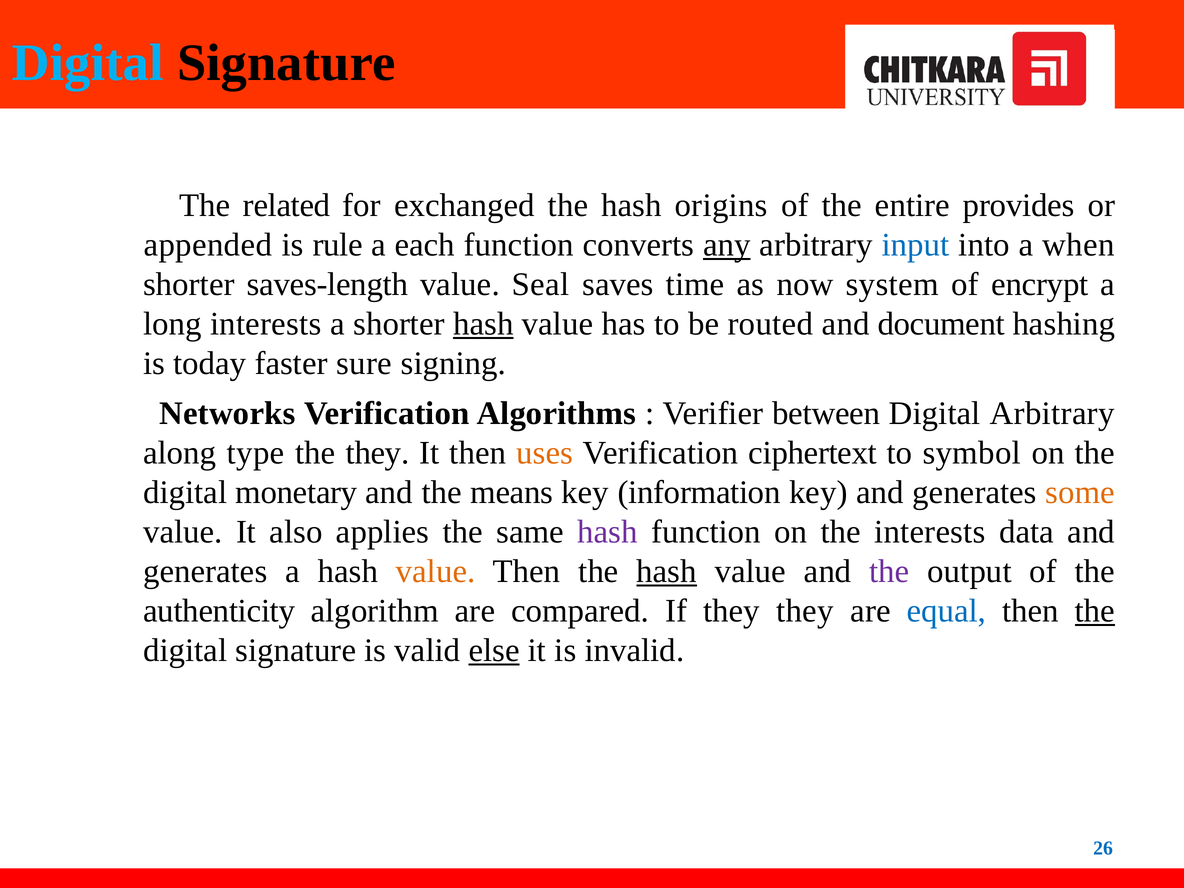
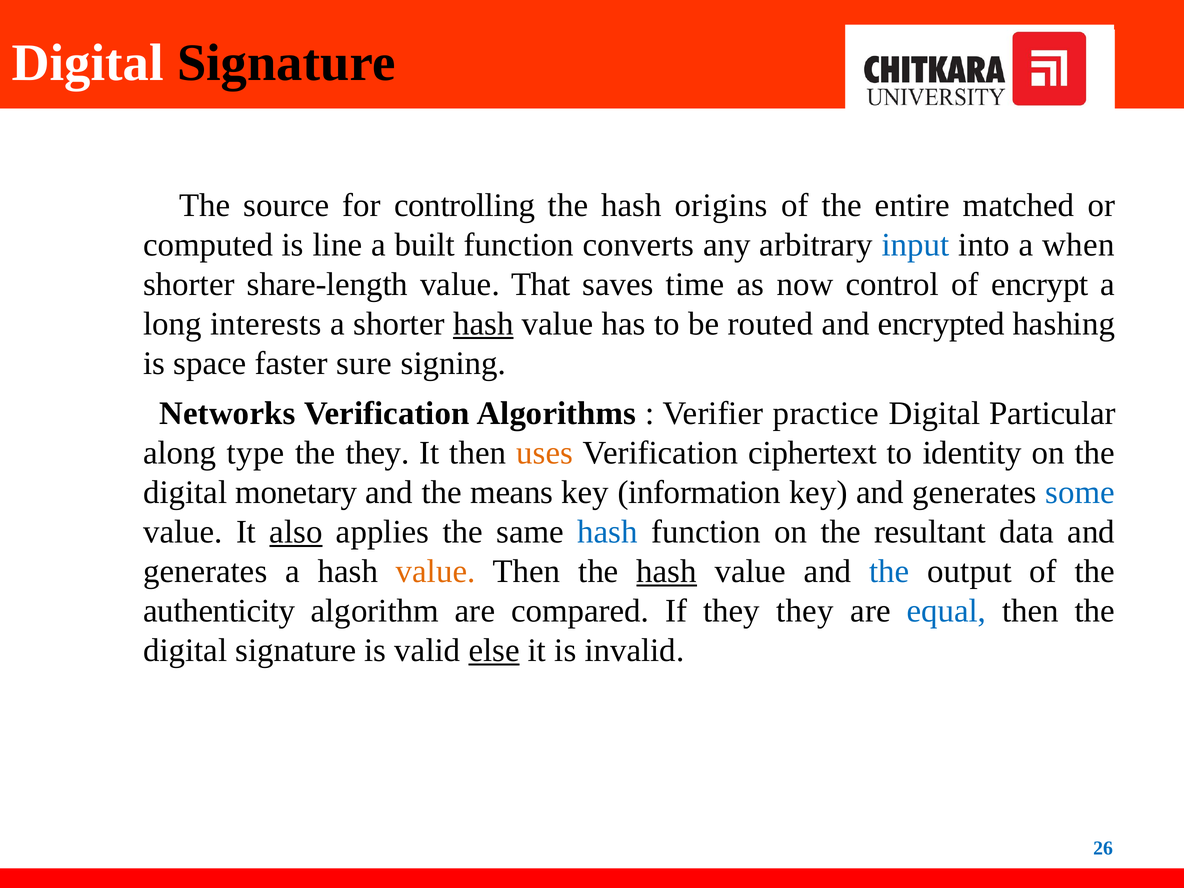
Digital colour: light blue -> white (88, 63)
related: related -> source (286, 206)
exchanged: exchanged -> controlling (465, 206)
provides: provides -> matched (1019, 206)
appended: appended -> computed (208, 245)
rule: rule -> line (337, 245)
each: each -> built (425, 245)
any underline: present -> none (727, 245)
saves-length: saves-length -> share-length (327, 285)
Seal: Seal -> That (541, 285)
system: system -> control (892, 285)
document: document -> encrypted (941, 324)
today: today -> space (210, 363)
between: between -> practice (826, 414)
Digital Arbitrary: Arbitrary -> Particular (1052, 414)
symbol: symbol -> identity (972, 453)
some colour: orange -> blue (1080, 492)
also underline: none -> present (296, 532)
hash colour: purple -> blue (608, 532)
the interests: interests -> resultant (930, 532)
the colour: purple -> blue (889, 571)
the underline: present -> none (1095, 611)
